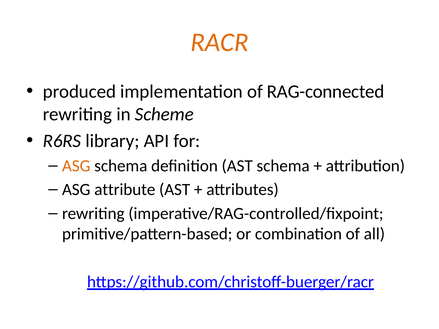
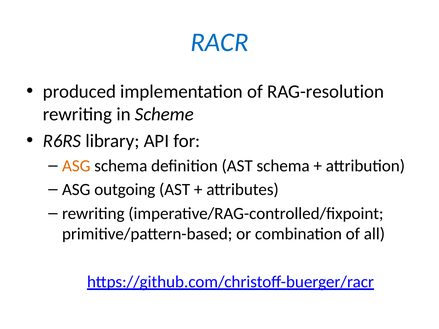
RACR colour: orange -> blue (220, 42)
RAG-connected: RAG-connected -> RAG-resolution (326, 92)
attribute: attribute -> outgoing (125, 190)
